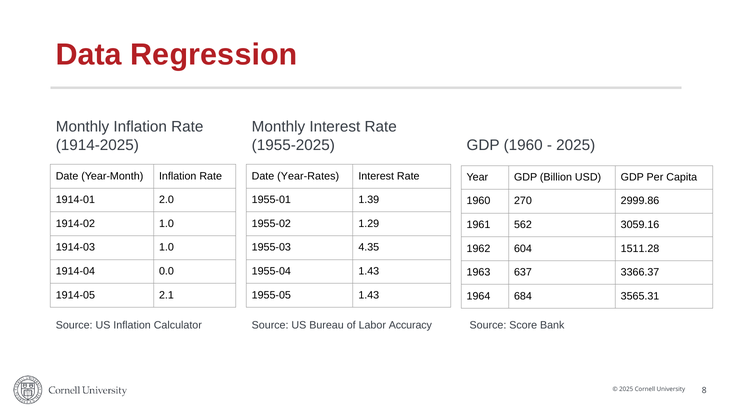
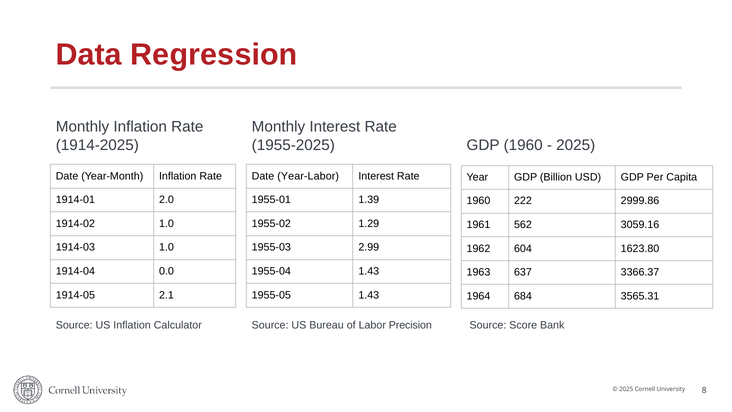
Year-Rates: Year-Rates -> Year-Labor (308, 176)
270: 270 -> 222 (523, 201)
4.35: 4.35 -> 2.99 (369, 247)
1511.28: 1511.28 -> 1623.80 (640, 248)
Accuracy: Accuracy -> Precision (410, 325)
